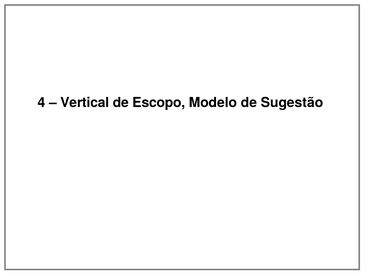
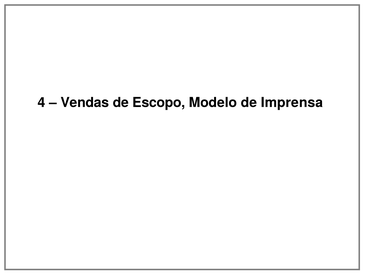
Vertical: Vertical -> Vendas (85, 103)
Sugestão: Sugestão -> Imprensa (292, 103)
